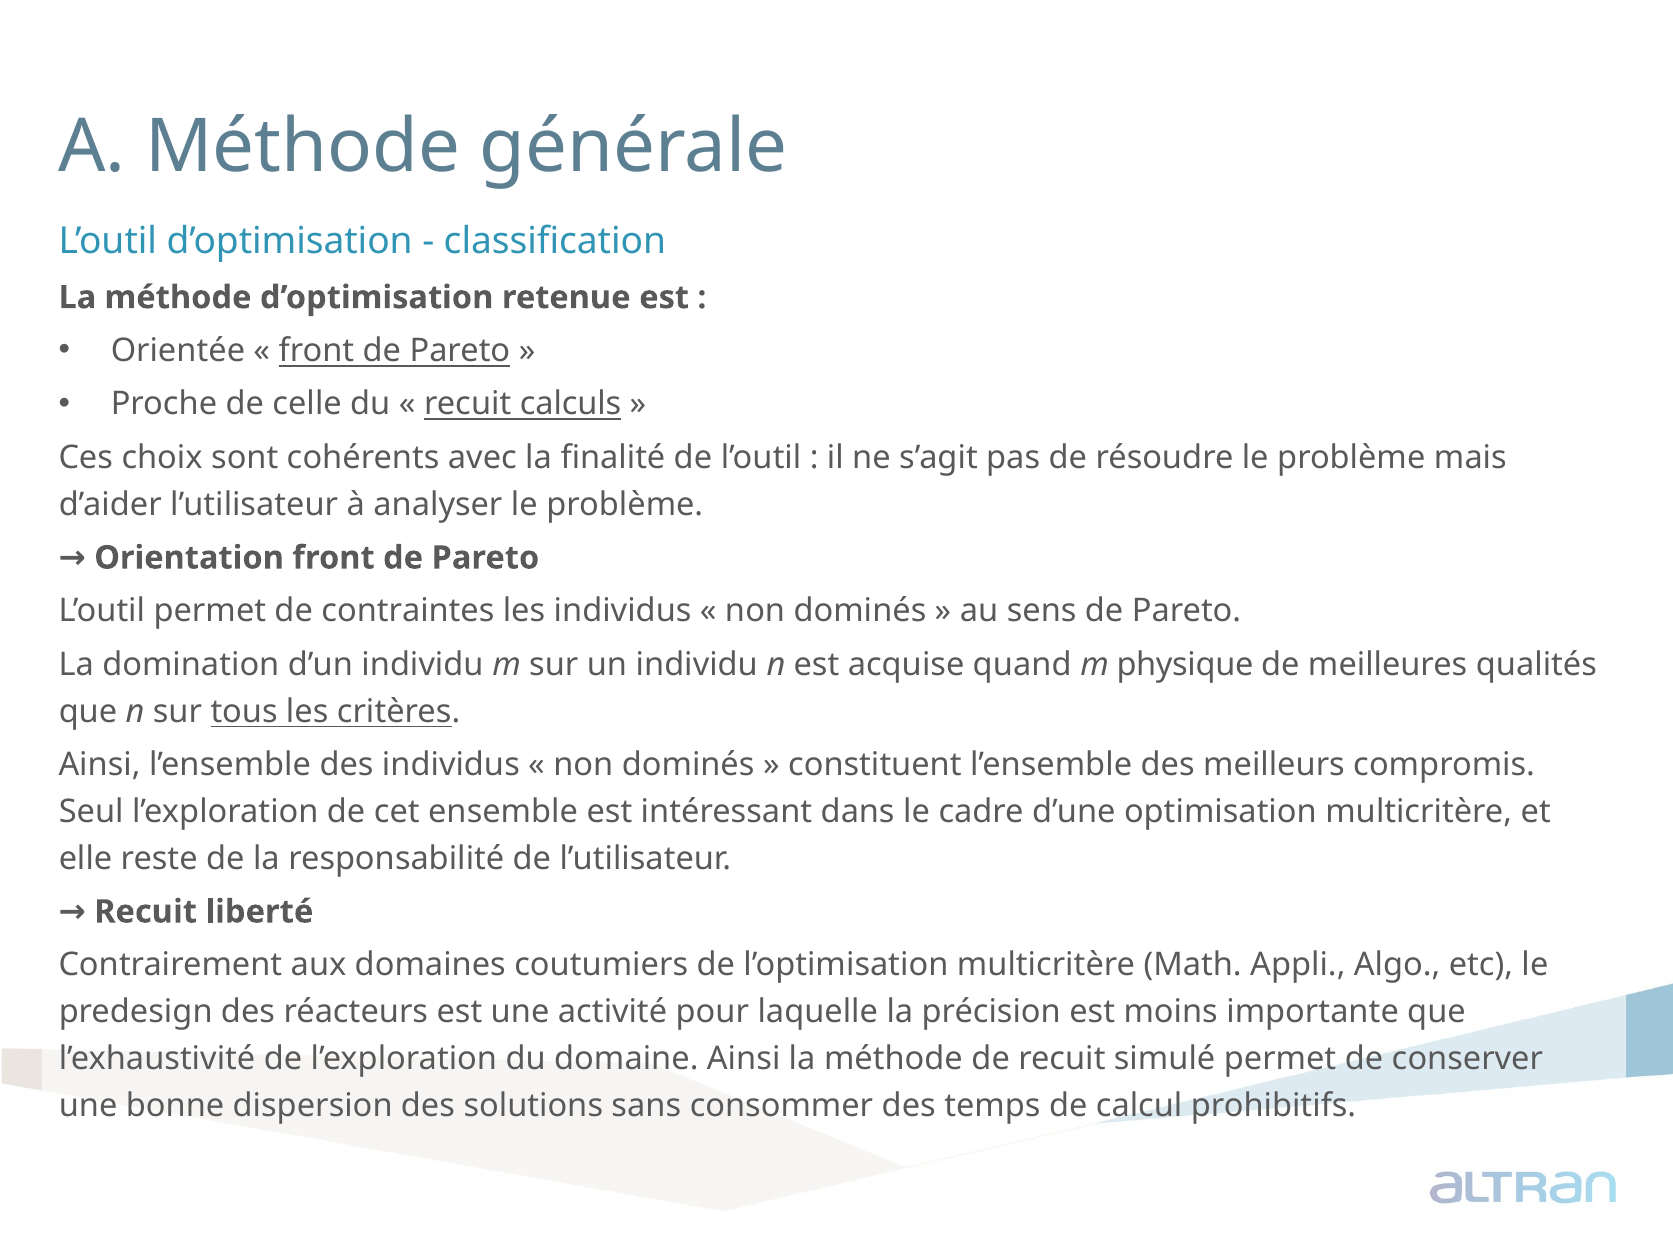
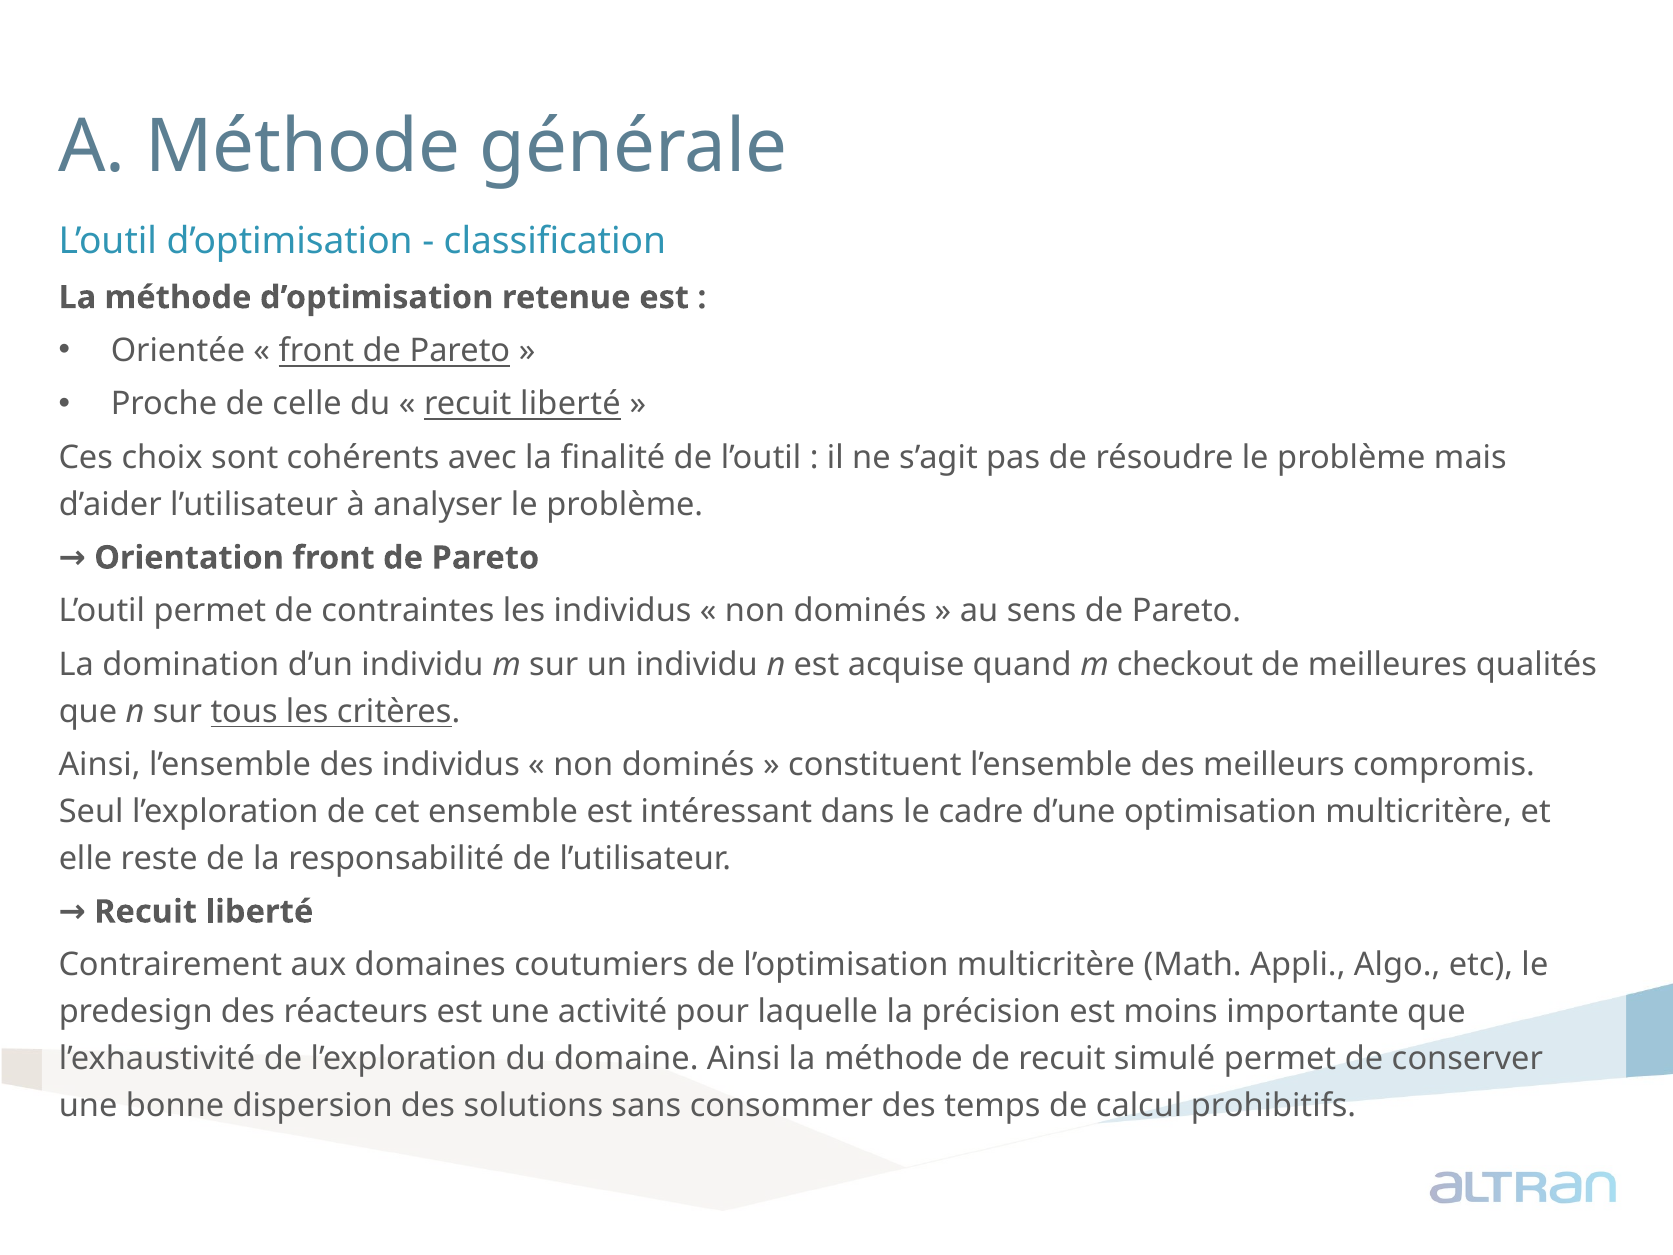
calculs: calculs -> liberté (570, 404)
physique: physique -> checkout (1185, 664)
